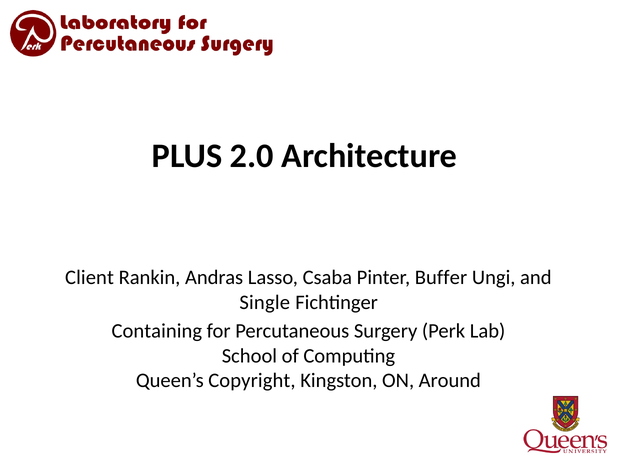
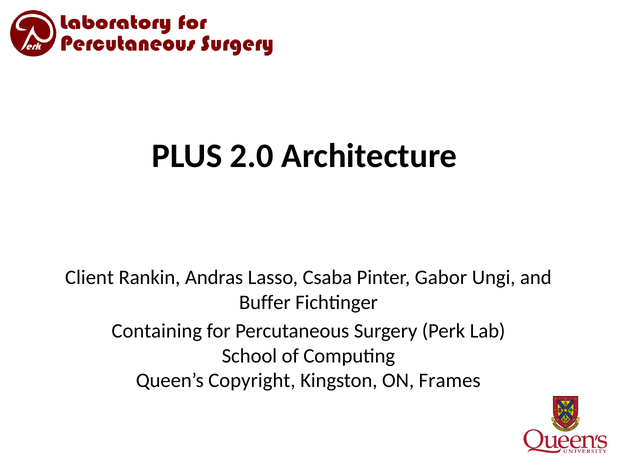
Buffer: Buffer -> Gabor (441, 277)
Single: Single -> Buffer (265, 302)
Around: Around -> Frames (450, 380)
